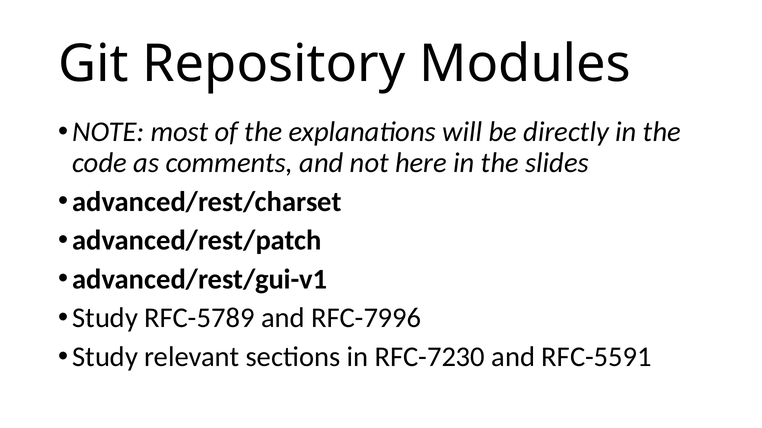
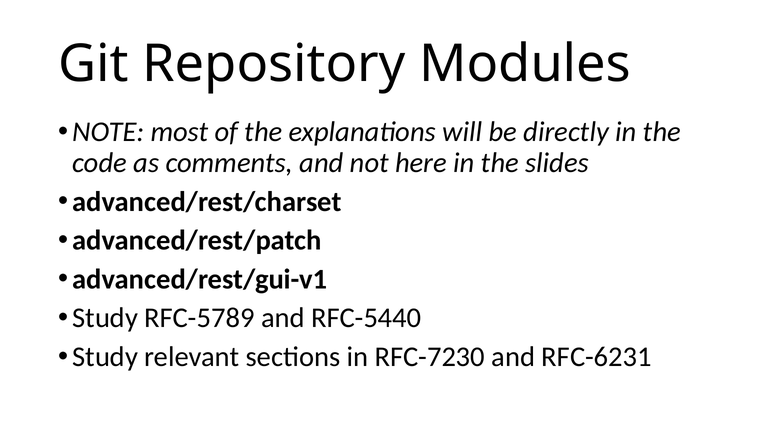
RFC-7996: RFC-7996 -> RFC-5440 (366, 318)
RFC-5591: RFC-5591 -> RFC-6231 (597, 357)
